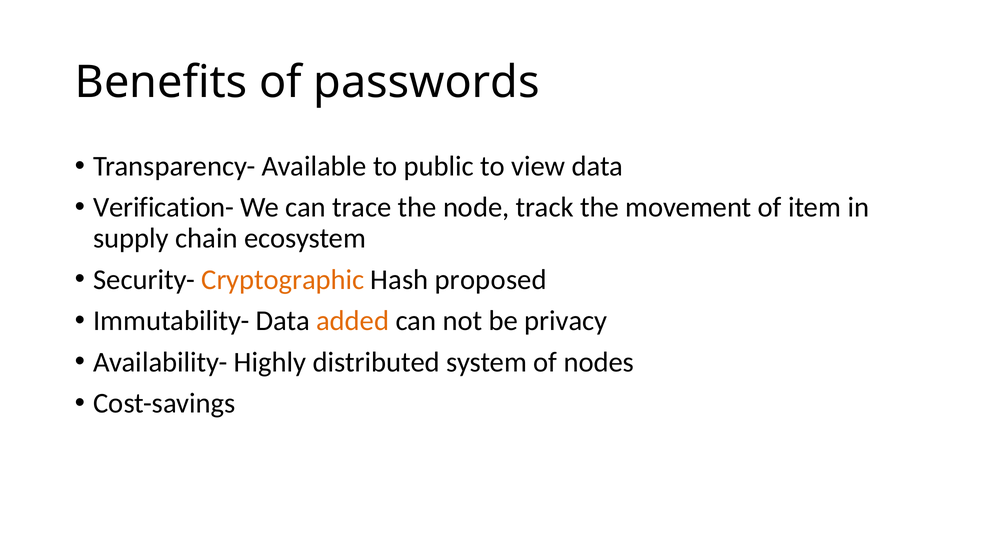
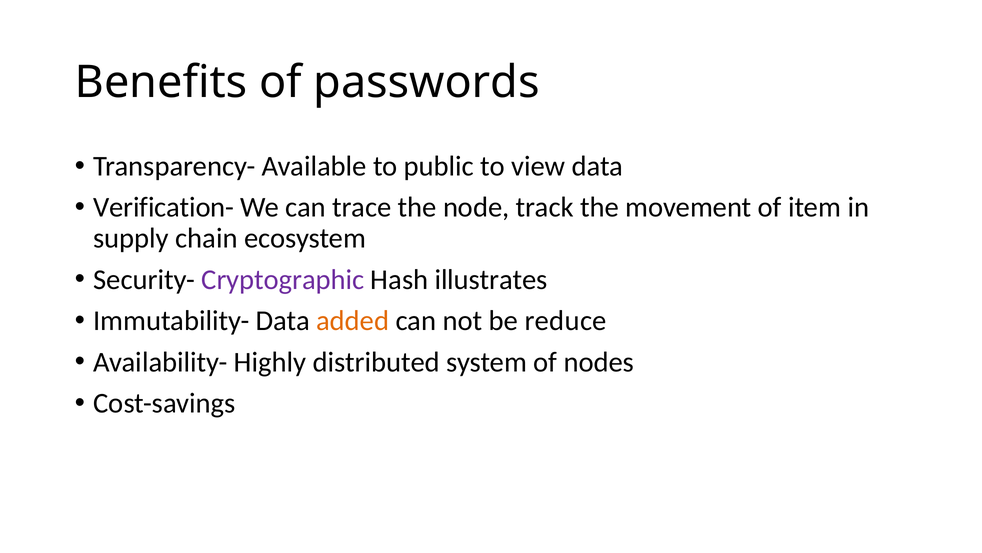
Cryptographic colour: orange -> purple (283, 279)
proposed: proposed -> illustrates (491, 279)
privacy: privacy -> reduce (566, 320)
